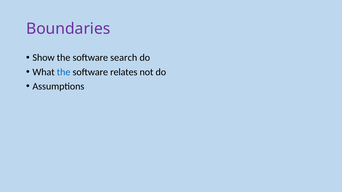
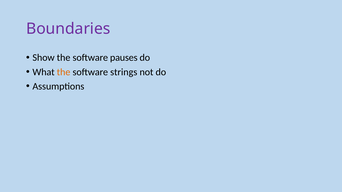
search: search -> pauses (124, 58)
the colour: blue -> orange (64, 72)
relates: relates -> strings (124, 72)
